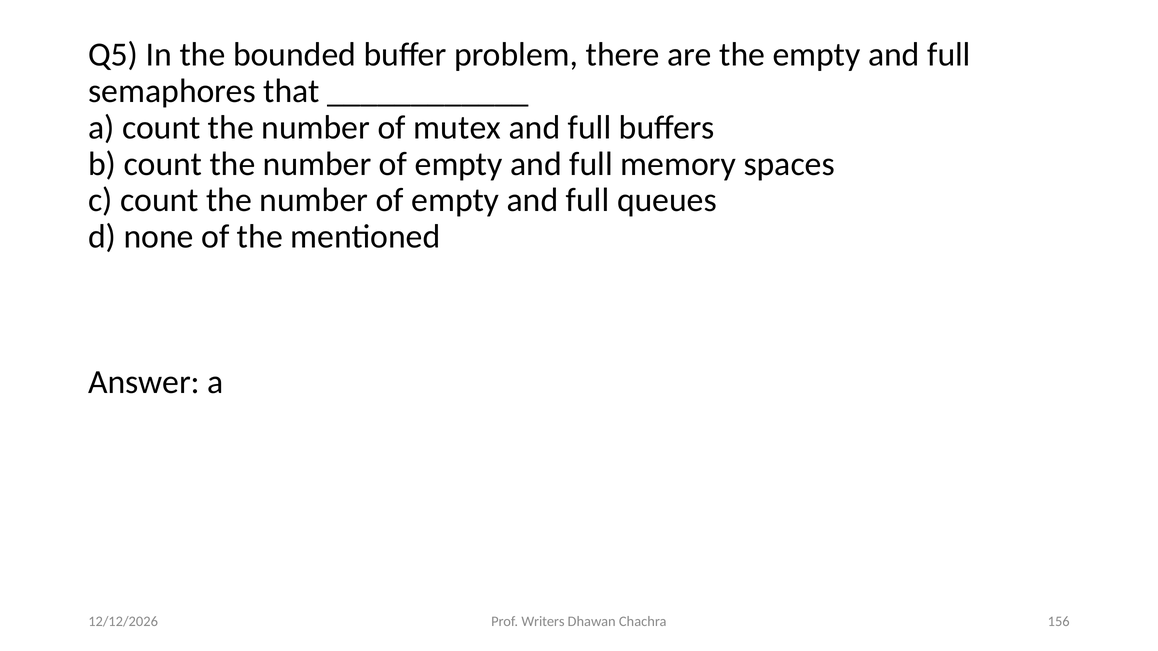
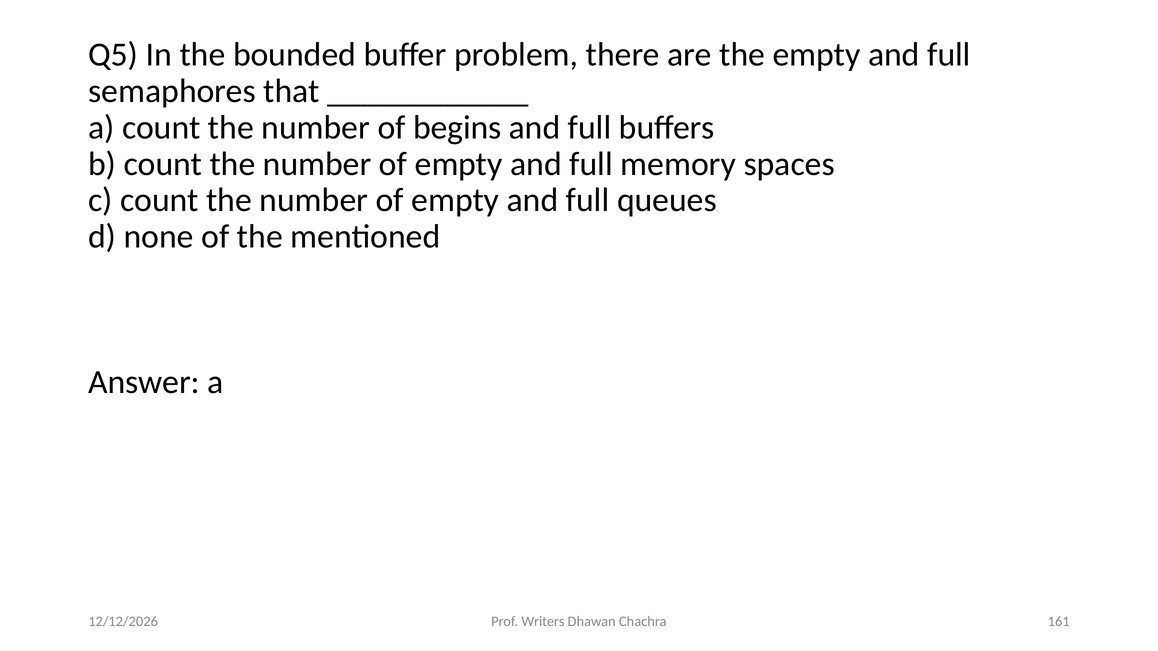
mutex: mutex -> begins (457, 128)
156: 156 -> 161 (1059, 622)
